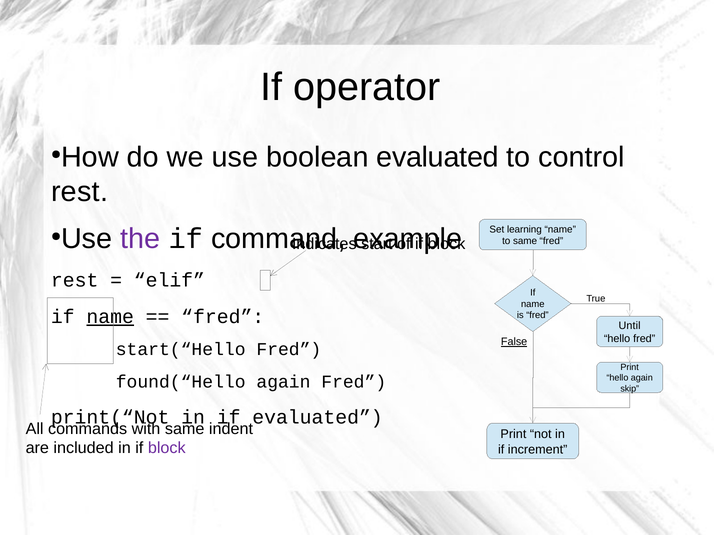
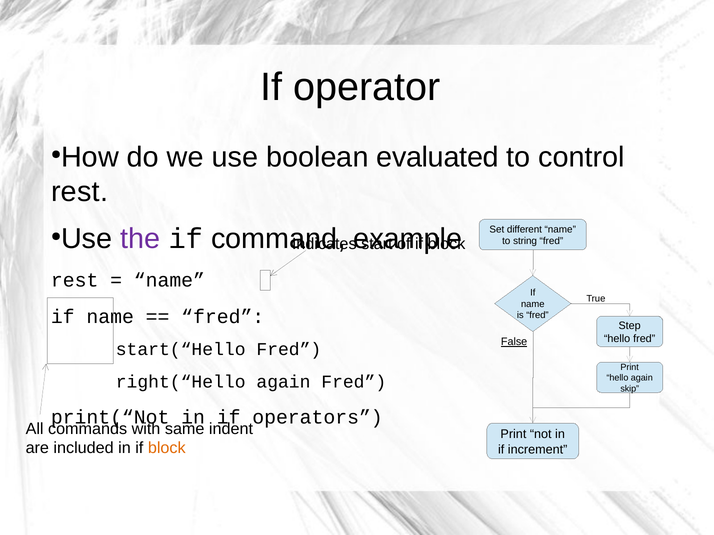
learning: learning -> different (524, 230)
to same: same -> string (525, 241)
elif: elif -> name (169, 280)
name underline: present -> none (110, 317)
Until: Until -> Step (630, 326)
found(“Hello: found(“Hello -> right(“Hello (181, 382)
evaluated: evaluated -> operators (318, 418)
block colour: purple -> orange (167, 449)
